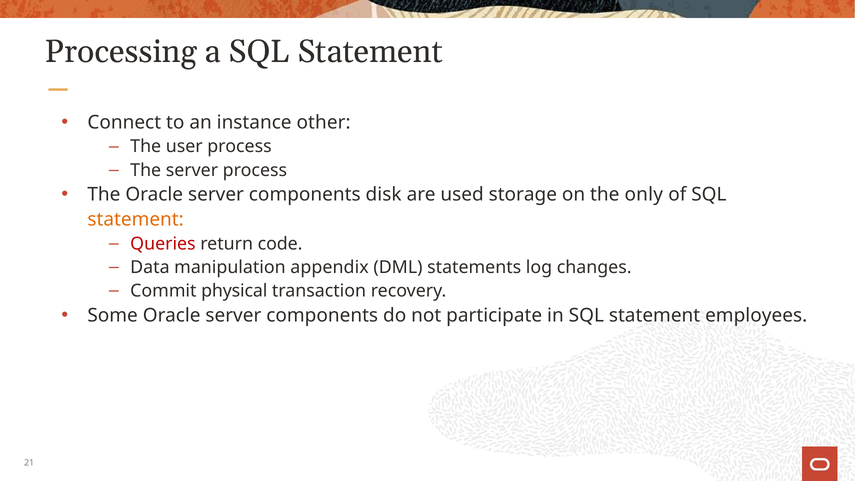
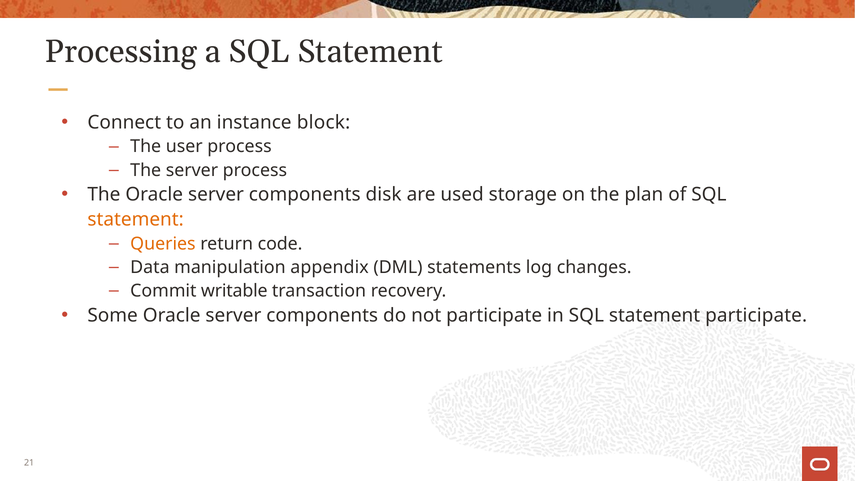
other: other -> block (324, 122)
only: only -> plan (644, 195)
Queries colour: red -> orange (163, 244)
physical: physical -> writable (234, 291)
statement employees: employees -> participate (756, 315)
